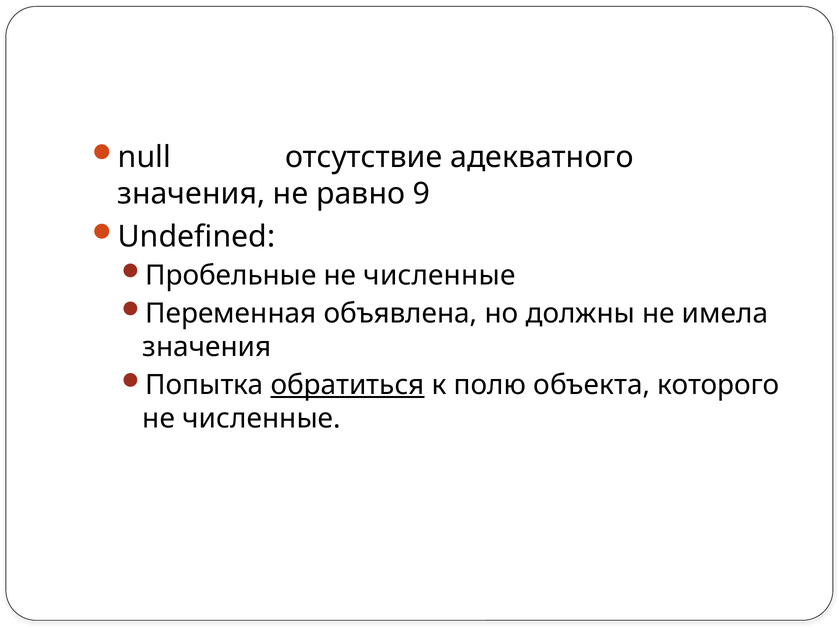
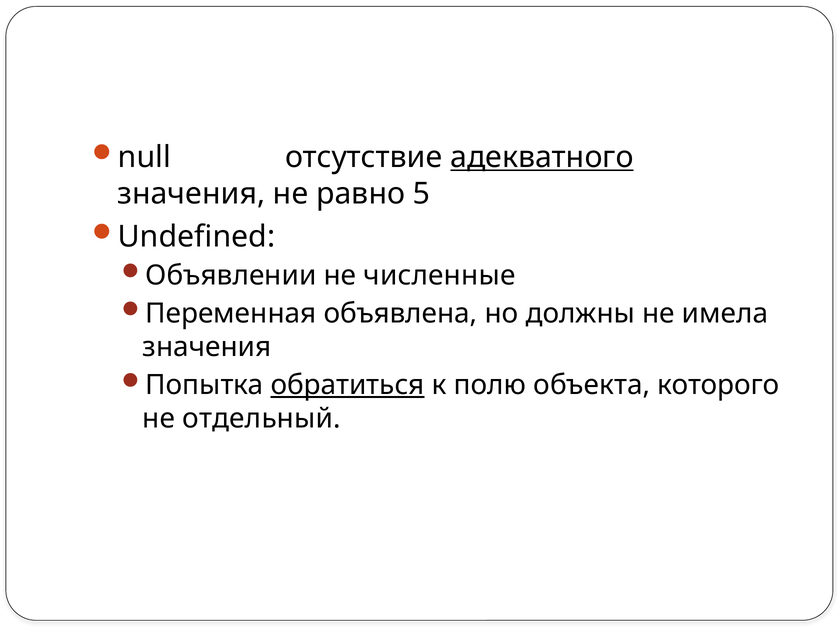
адекватного underline: none -> present (542, 157)
9: 9 -> 5 (422, 194)
Пробельные: Пробельные -> Объявлении (231, 276)
численные: численные -> отдельный (262, 419)
